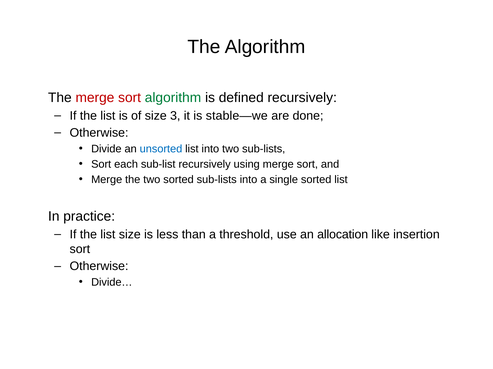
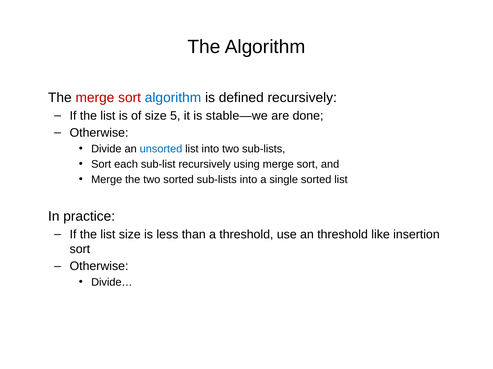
algorithm colour: green -> blue (173, 98)
3: 3 -> 5 (175, 116)
an allocation: allocation -> threshold (343, 235)
